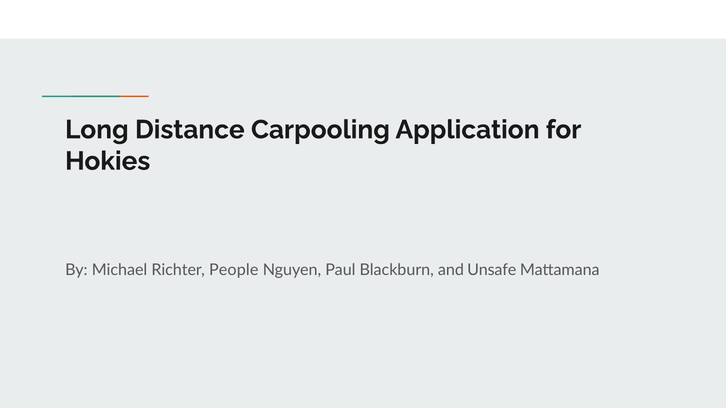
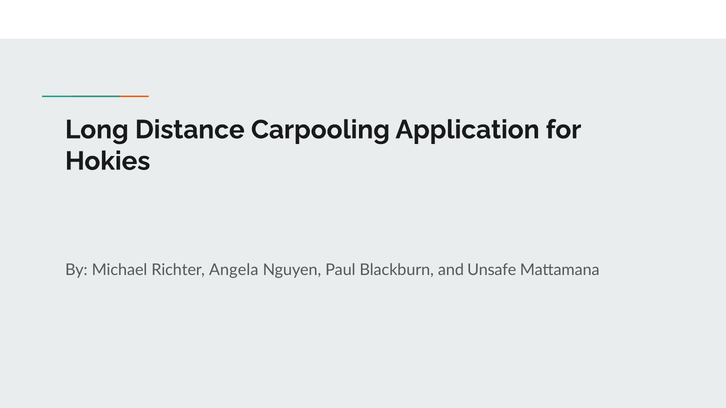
People: People -> Angela (234, 270)
